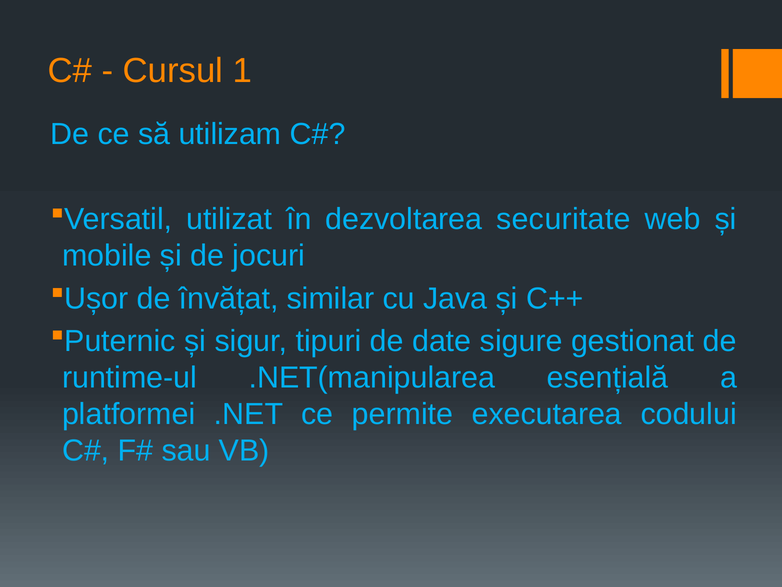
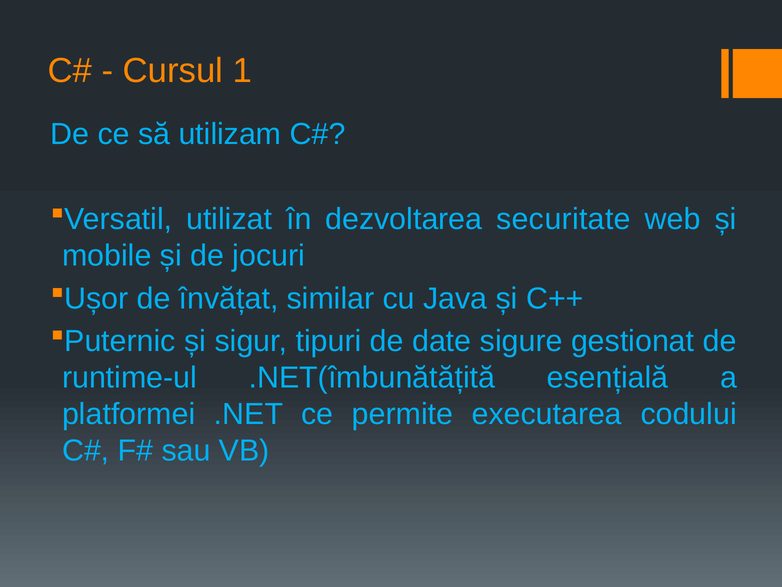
.NET(manipularea: .NET(manipularea -> .NET(îmbunătățită (372, 377)
